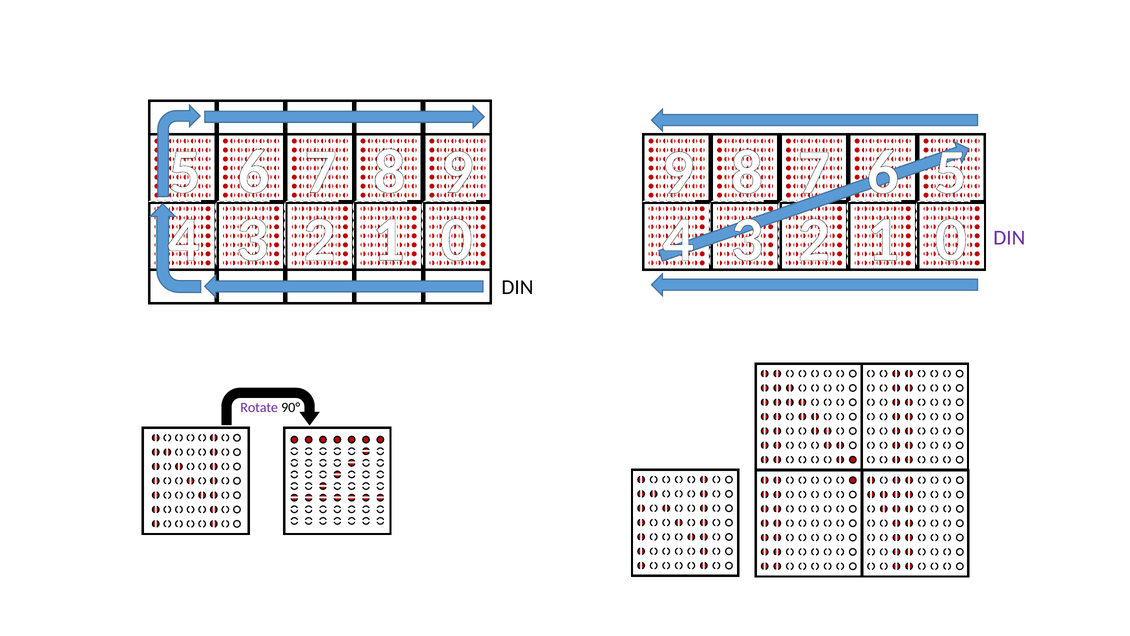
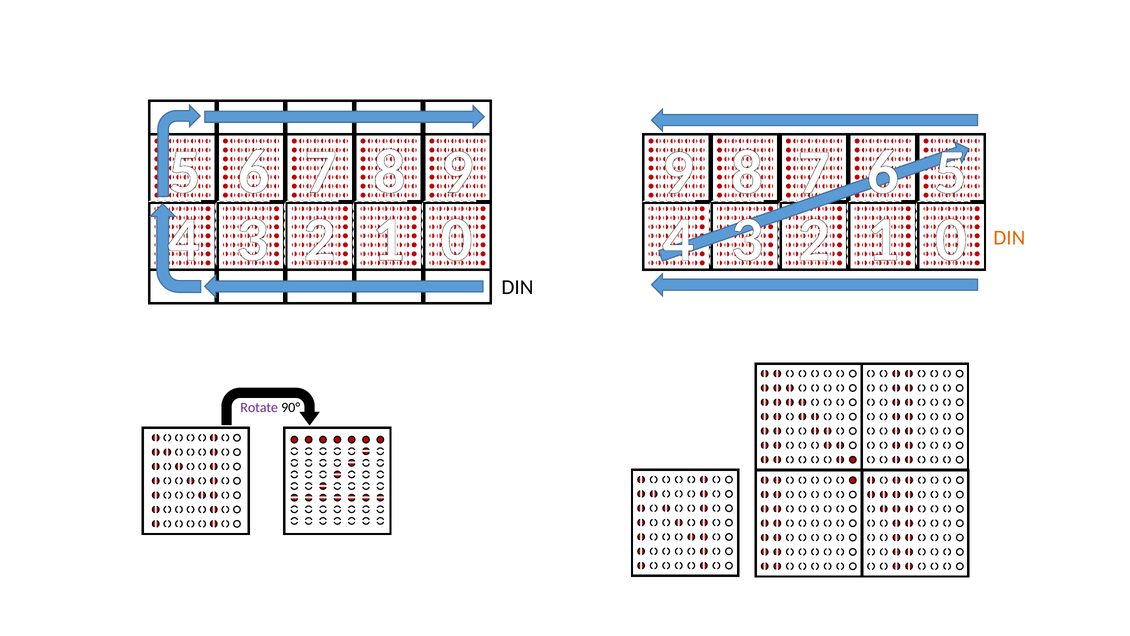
DIN colour: purple -> orange (1009, 237)
